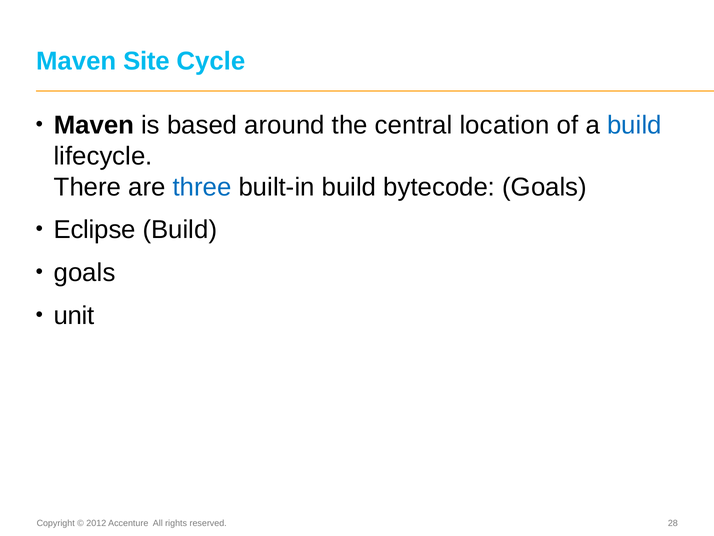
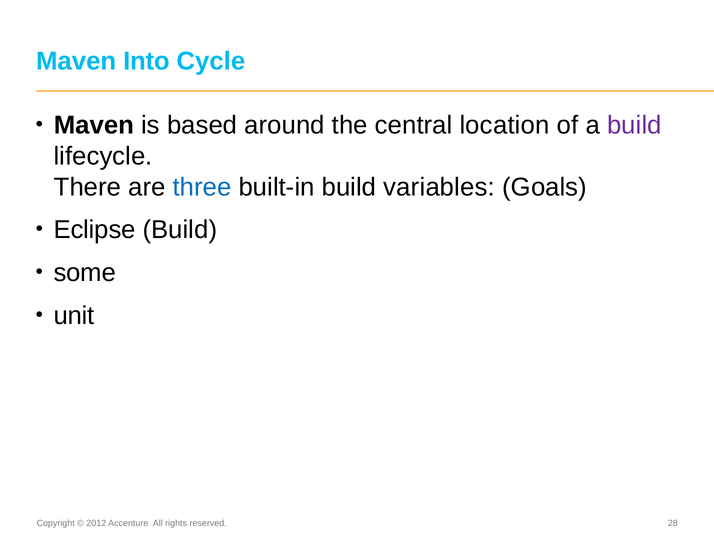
Site: Site -> Into (146, 61)
build colour: blue -> purple (634, 125)
bytecode: bytecode -> variables (439, 187)
goals: goals -> some (85, 273)
